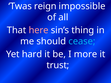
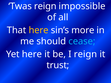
here colour: pink -> yellow (39, 30)
thing: thing -> more (83, 30)
Yet hard: hard -> here (32, 54)
I more: more -> reign (85, 54)
